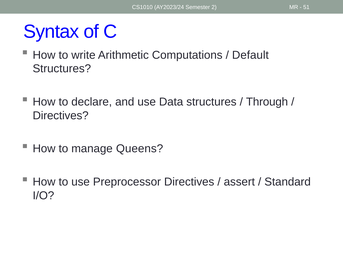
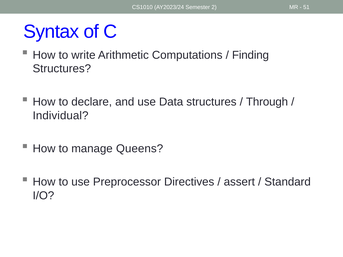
Default: Default -> Finding (250, 55)
Directives: Directives -> Individual (61, 116)
